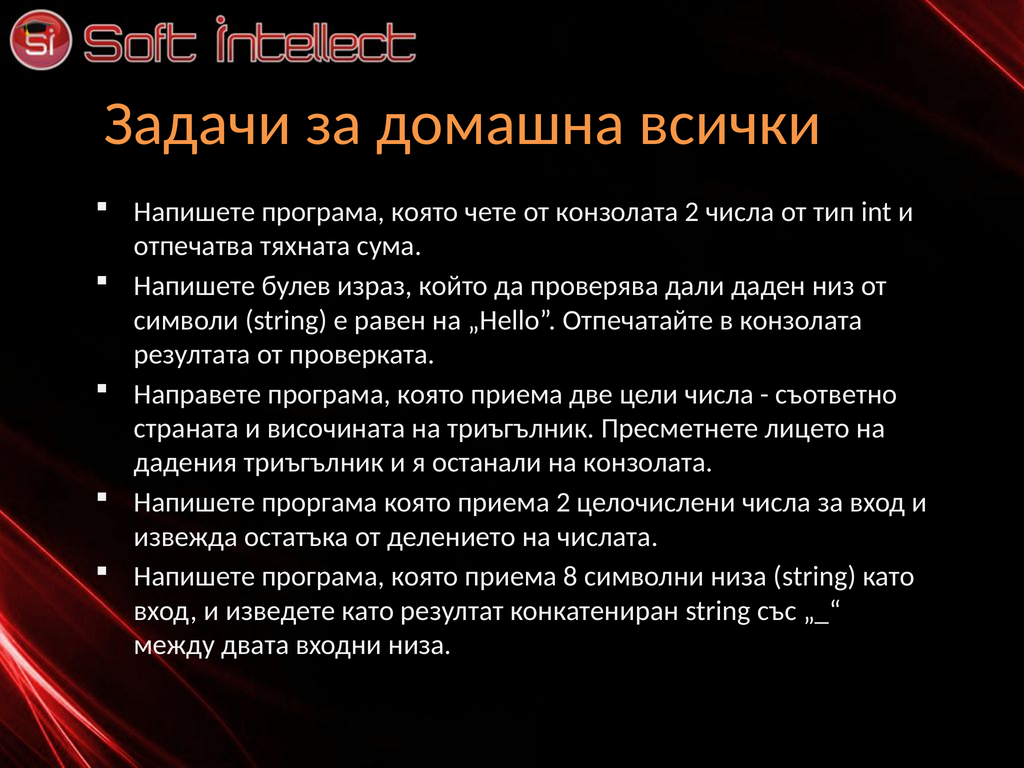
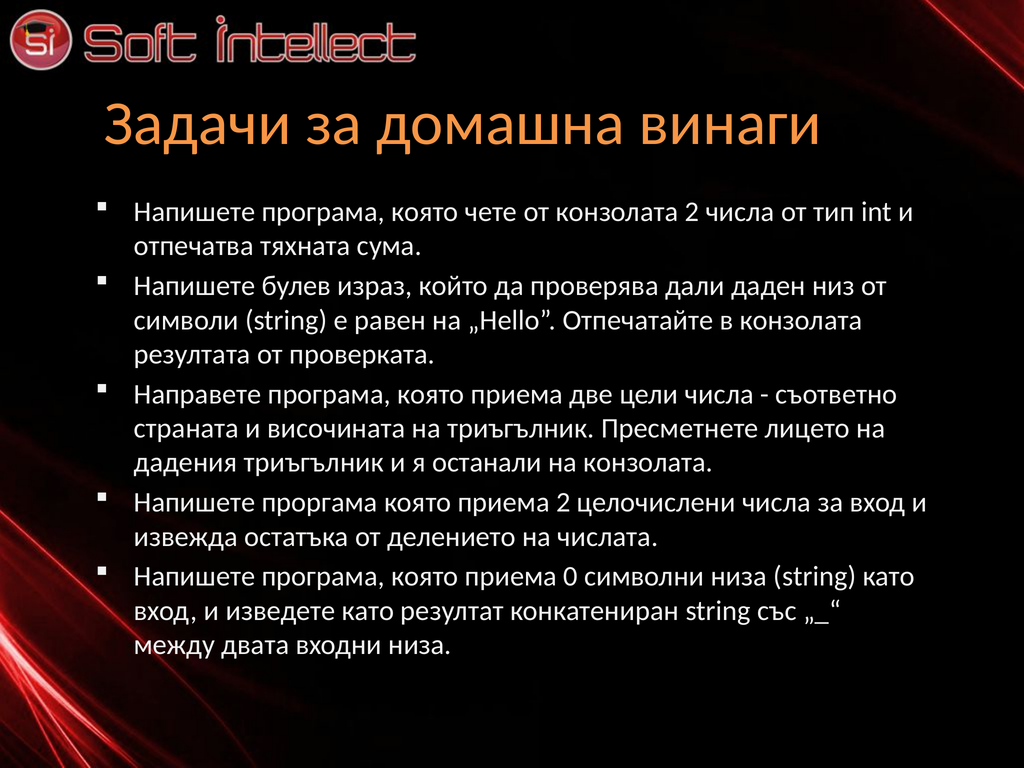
всички: всички -> винаги (730, 124)
8: 8 -> 0 (571, 577)
